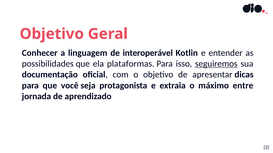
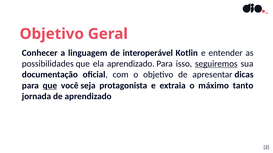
ela plataformas: plataformas -> aprendizado (131, 64)
que underline: none -> present (50, 86)
entre: entre -> tanto (243, 86)
